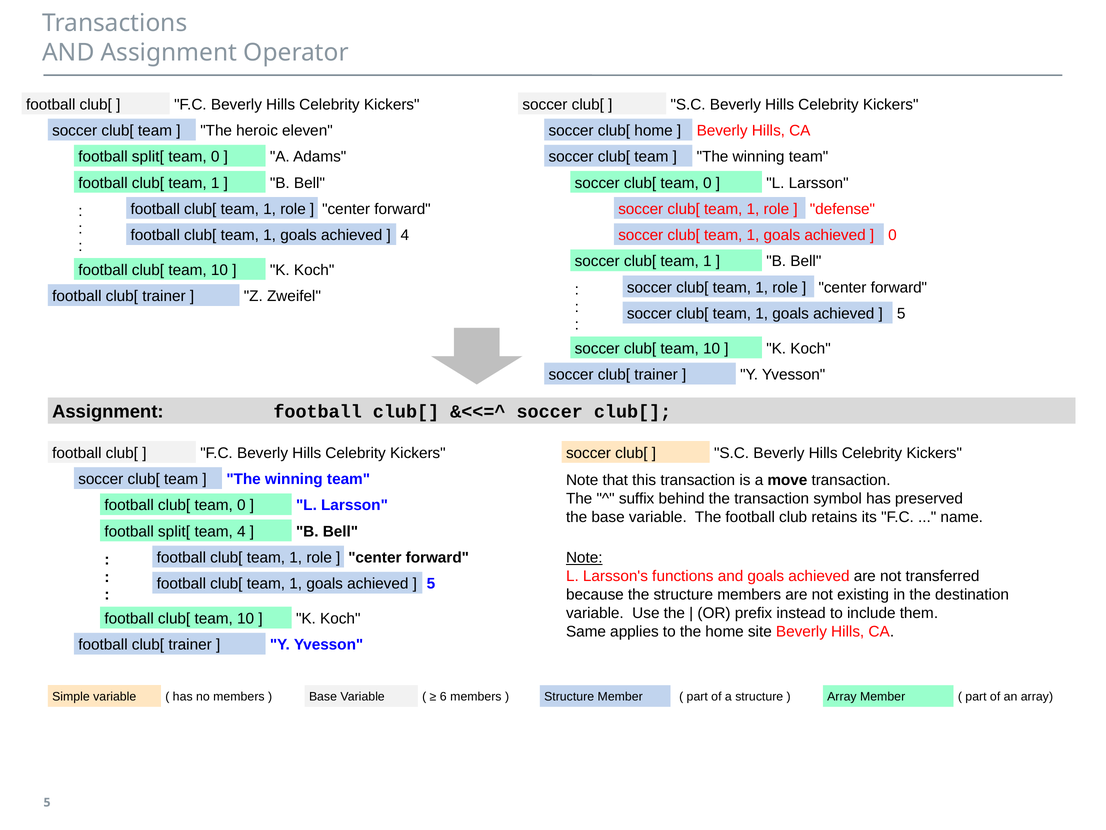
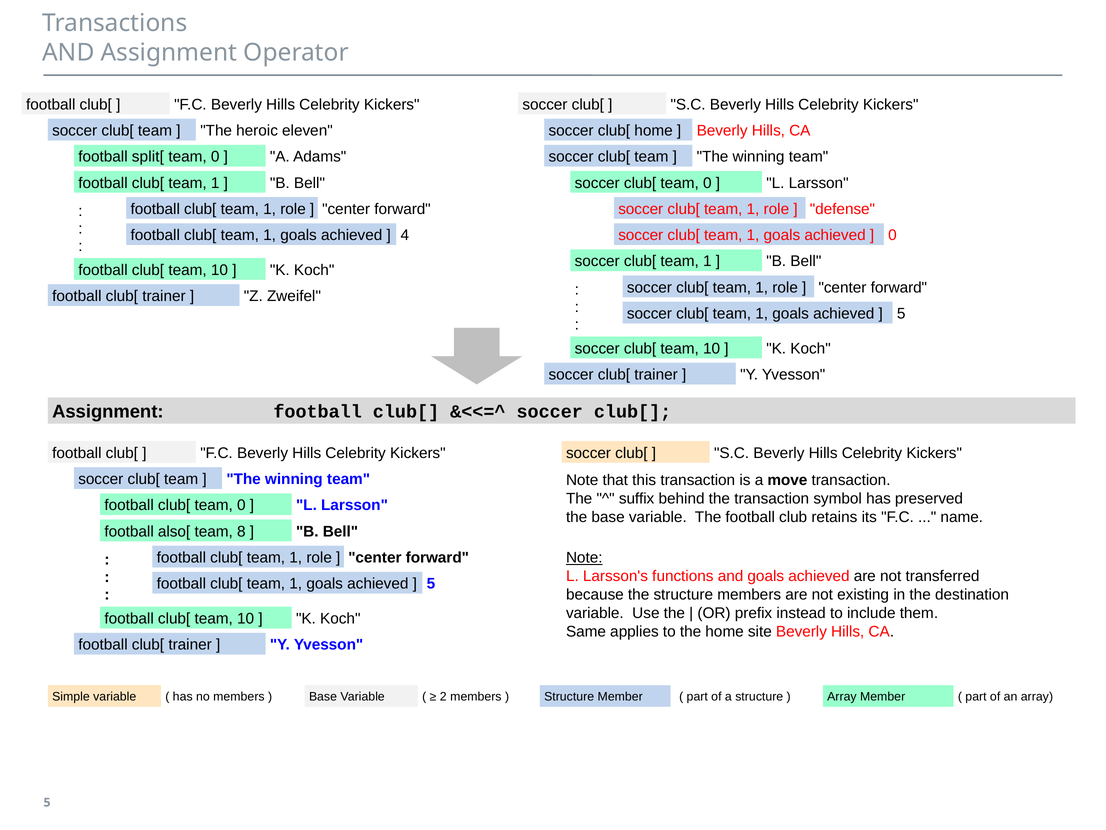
split[: split[ -> also[ (174, 531)
team 4: 4 -> 8 (241, 531)
6: 6 -> 2 (443, 696)
